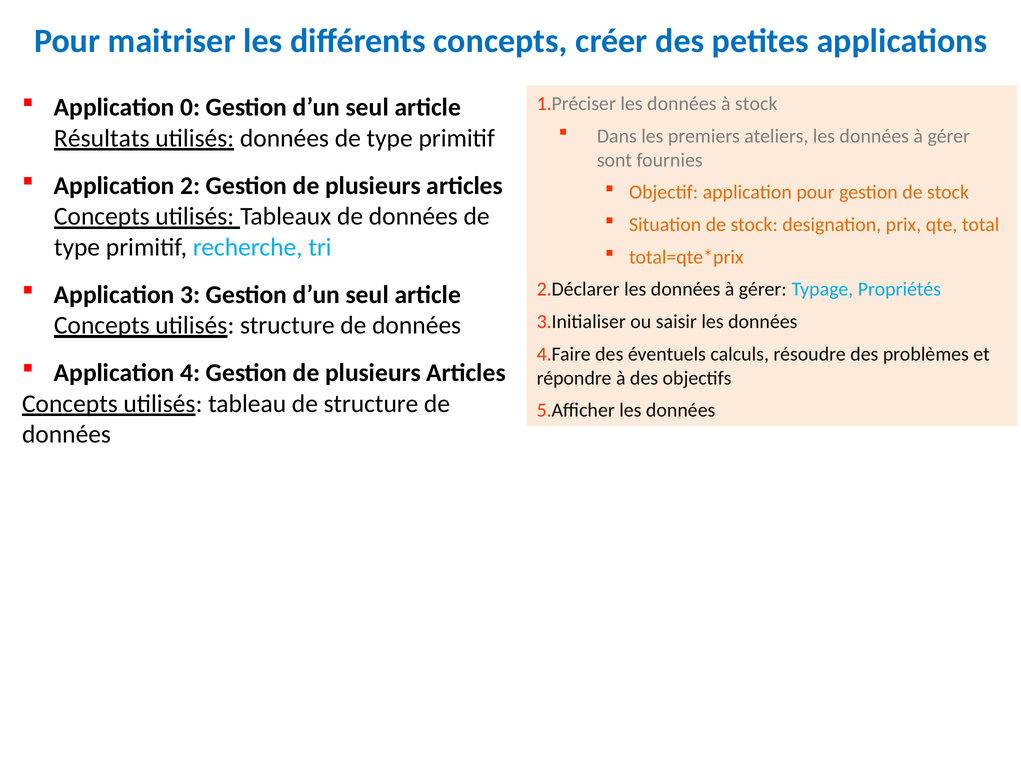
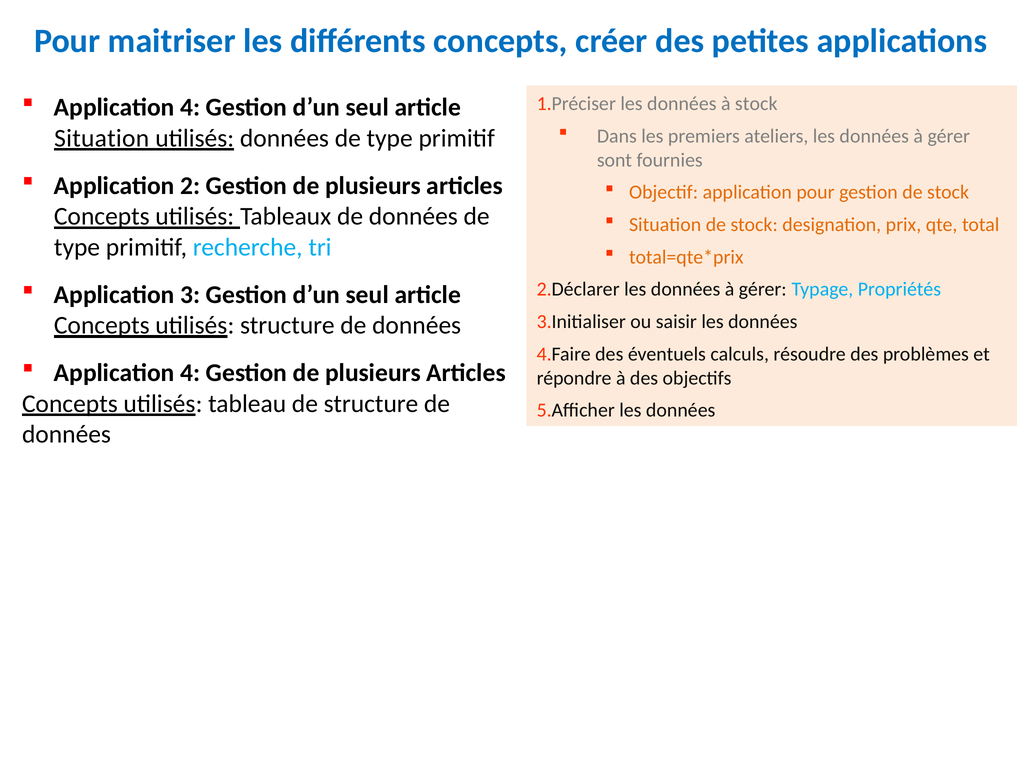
0: 0 -> 4 (190, 108)
Résultats: Résultats -> Situation (102, 138)
